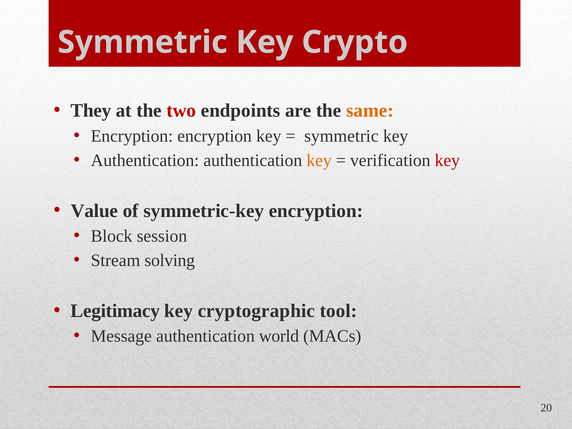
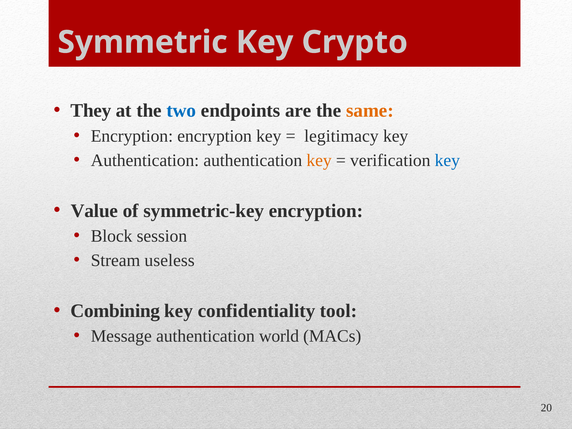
two colour: red -> blue (181, 111)
symmetric: symmetric -> legitimacy (341, 136)
key colour: red -> blue (447, 160)
solving: solving -> useless (170, 261)
Legitimacy: Legitimacy -> Combining (115, 311)
cryptographic: cryptographic -> confidentiality (256, 311)
